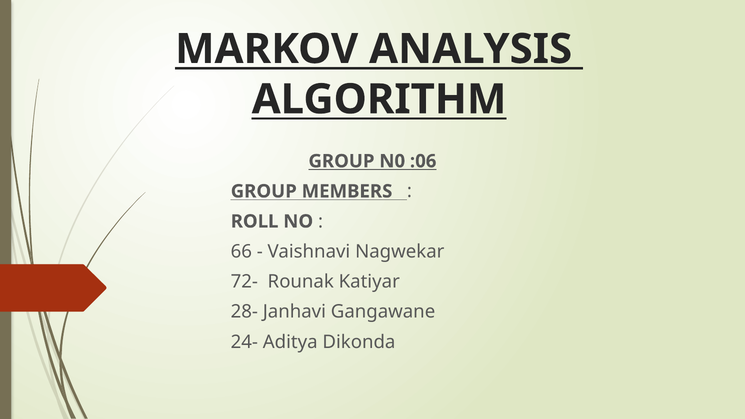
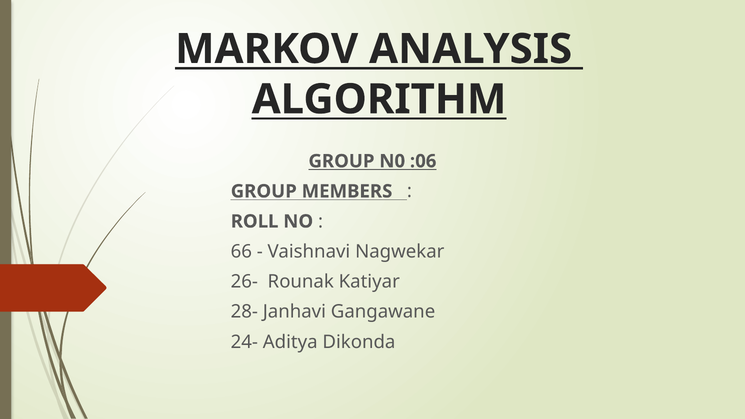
72-: 72- -> 26- (244, 282)
